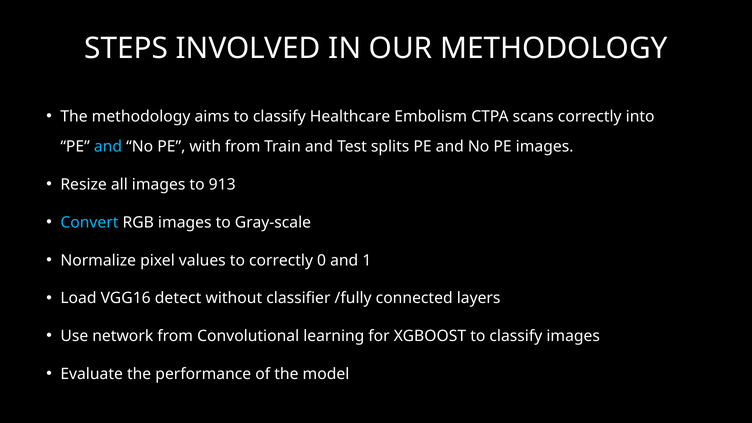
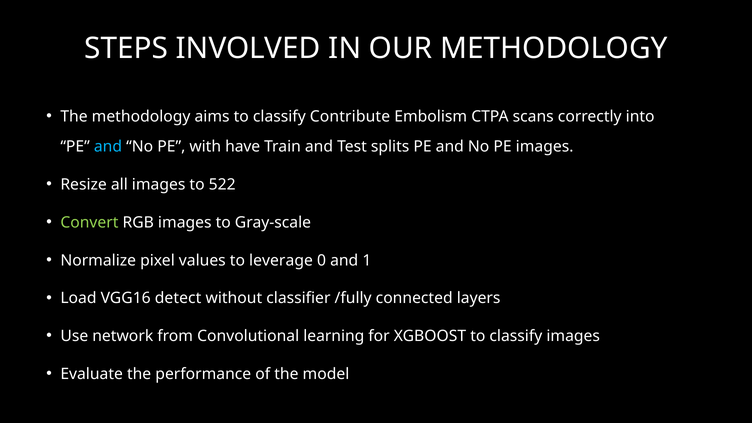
Healthcare: Healthcare -> Contribute (350, 116)
with from: from -> have (243, 147)
913: 913 -> 522 (222, 184)
Convert colour: light blue -> light green (89, 222)
to correctly: correctly -> leverage (281, 260)
